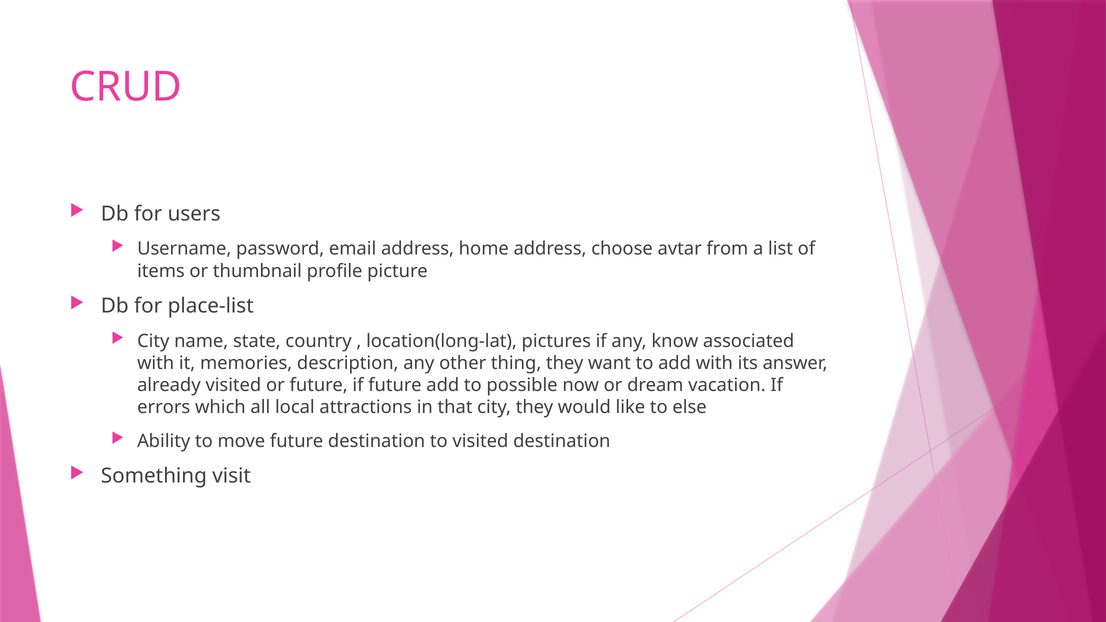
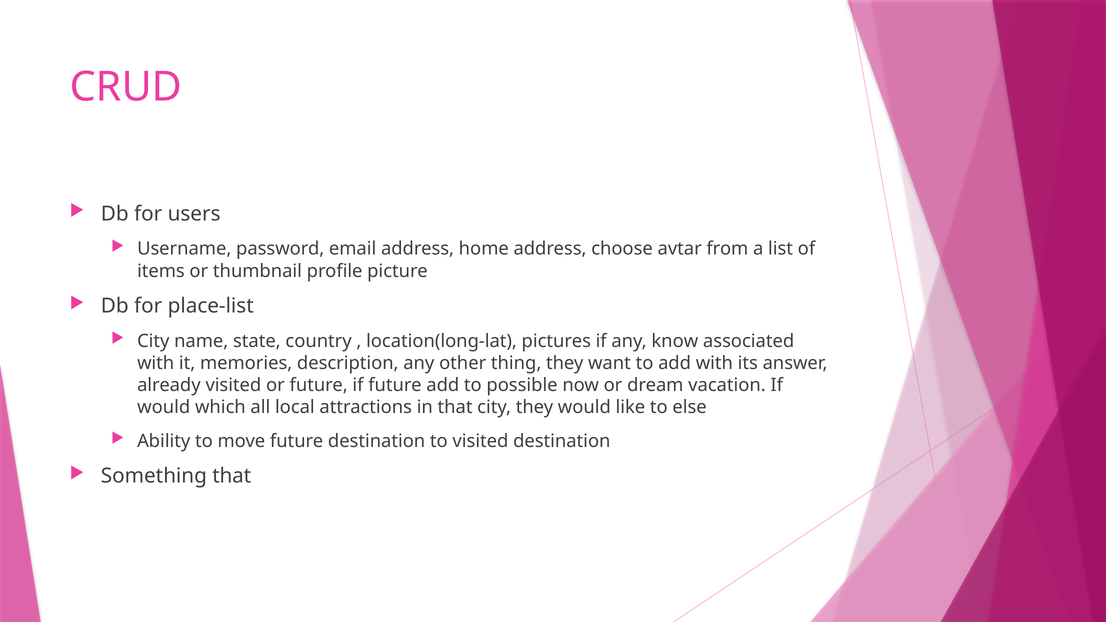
errors: errors -> would (164, 407)
Something visit: visit -> that (232, 476)
